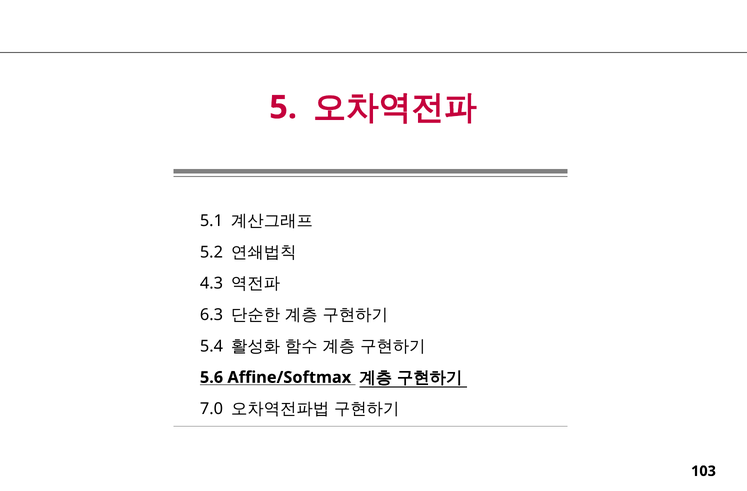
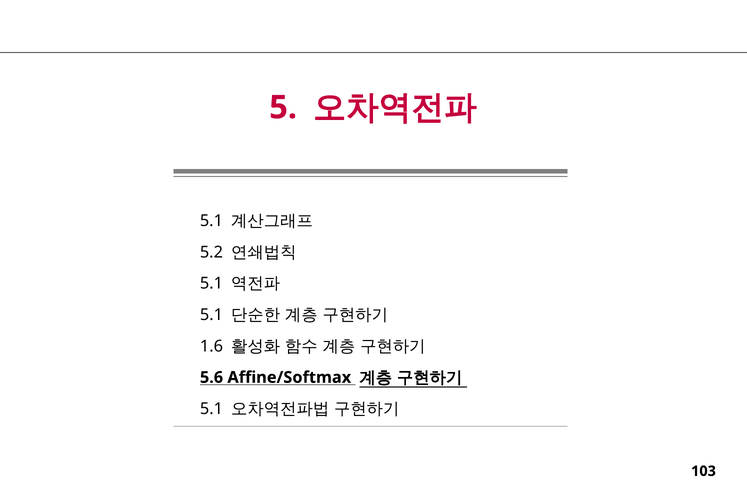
4.3: 4.3 -> 5.1 (211, 283)
6.3: 6.3 -> 5.1 (211, 315)
5.4: 5.4 -> 1.6 (211, 346)
7.0: 7.0 -> 5.1 (211, 408)
